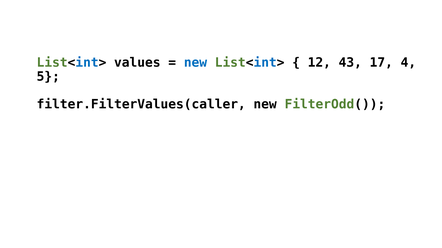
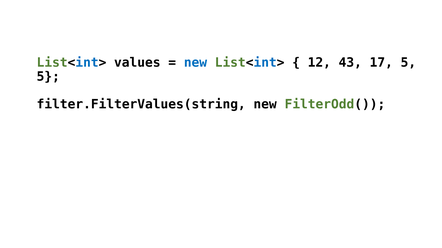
17 4: 4 -> 5 (408, 63)
filter.FilterValues(caller: filter.FilterValues(caller -> filter.FilterValues(string (141, 104)
